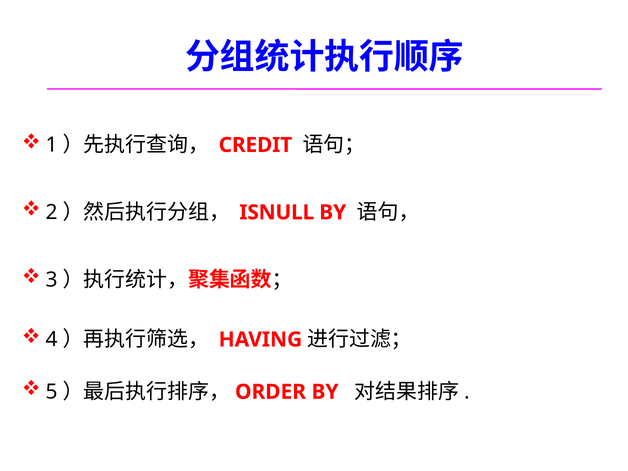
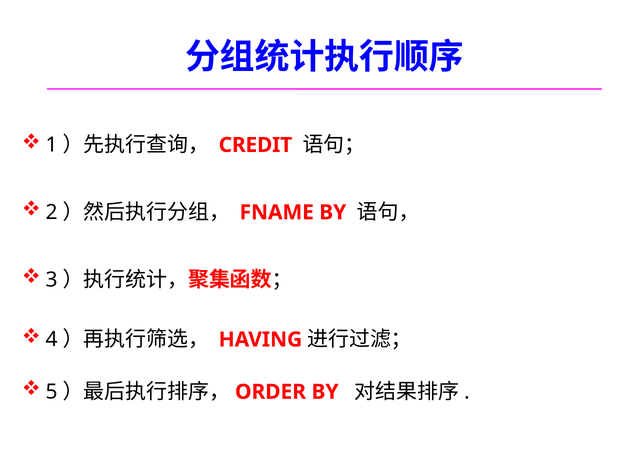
ISNULL: ISNULL -> FNAME (277, 212)
